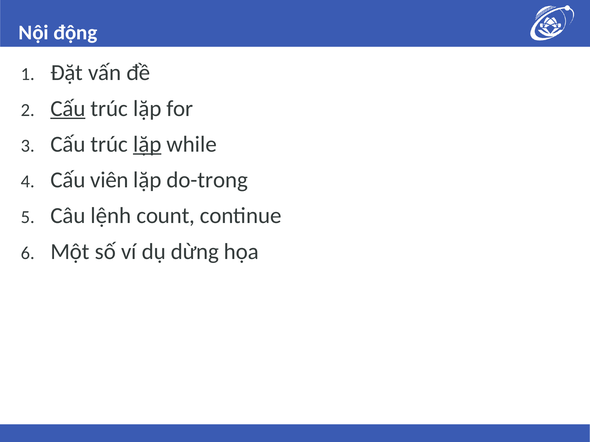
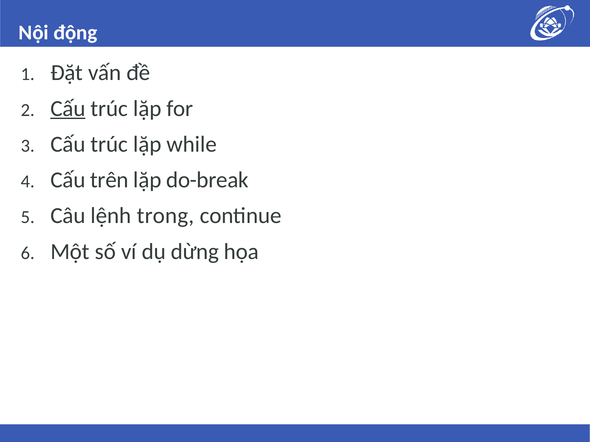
lặp underline: present -> none (147, 144)
viên: viên -> trên (109, 180)
do-trong: do-trong -> do-break (207, 180)
count: count -> trong (165, 216)
